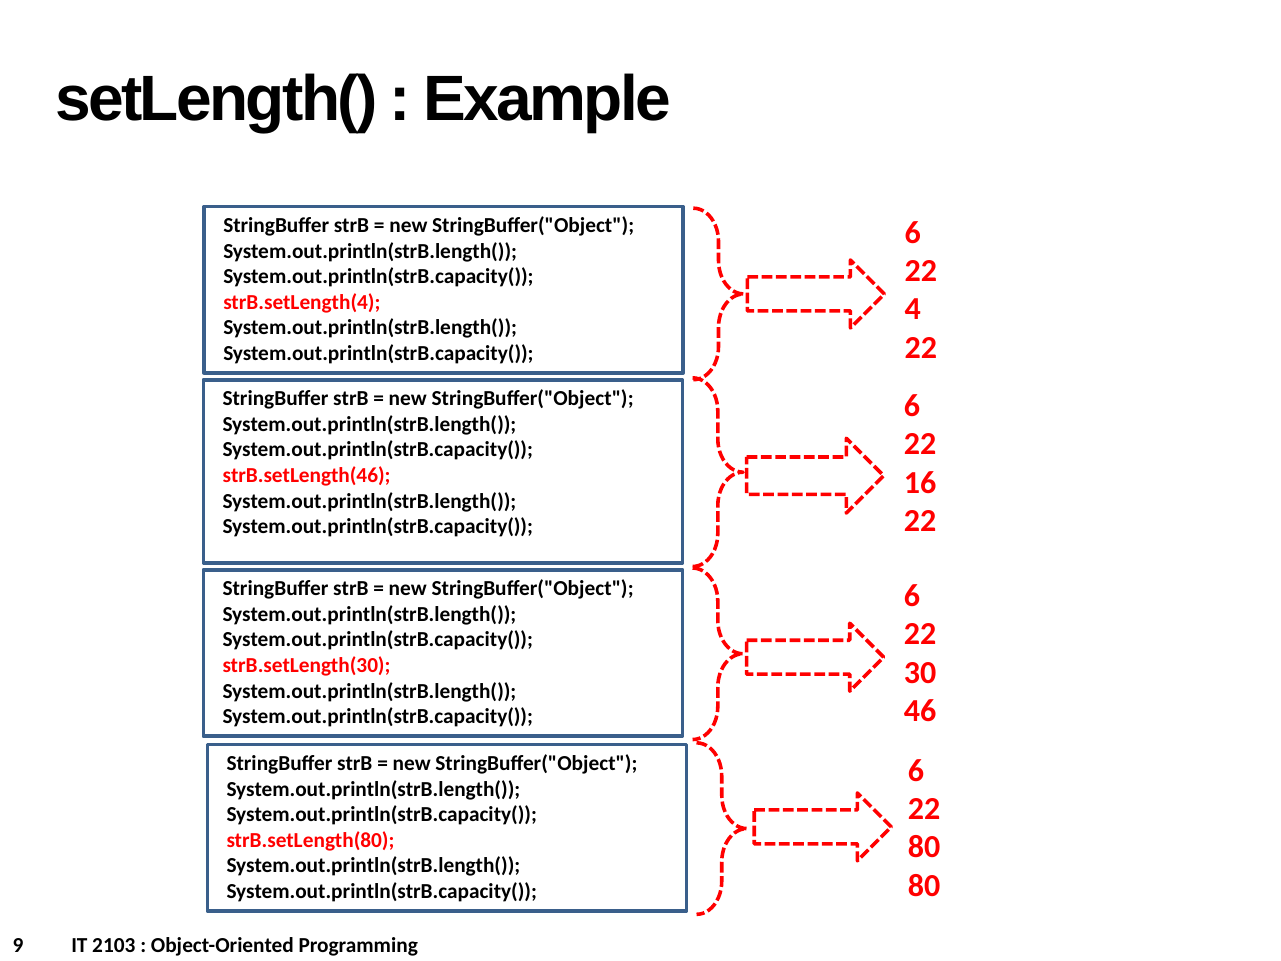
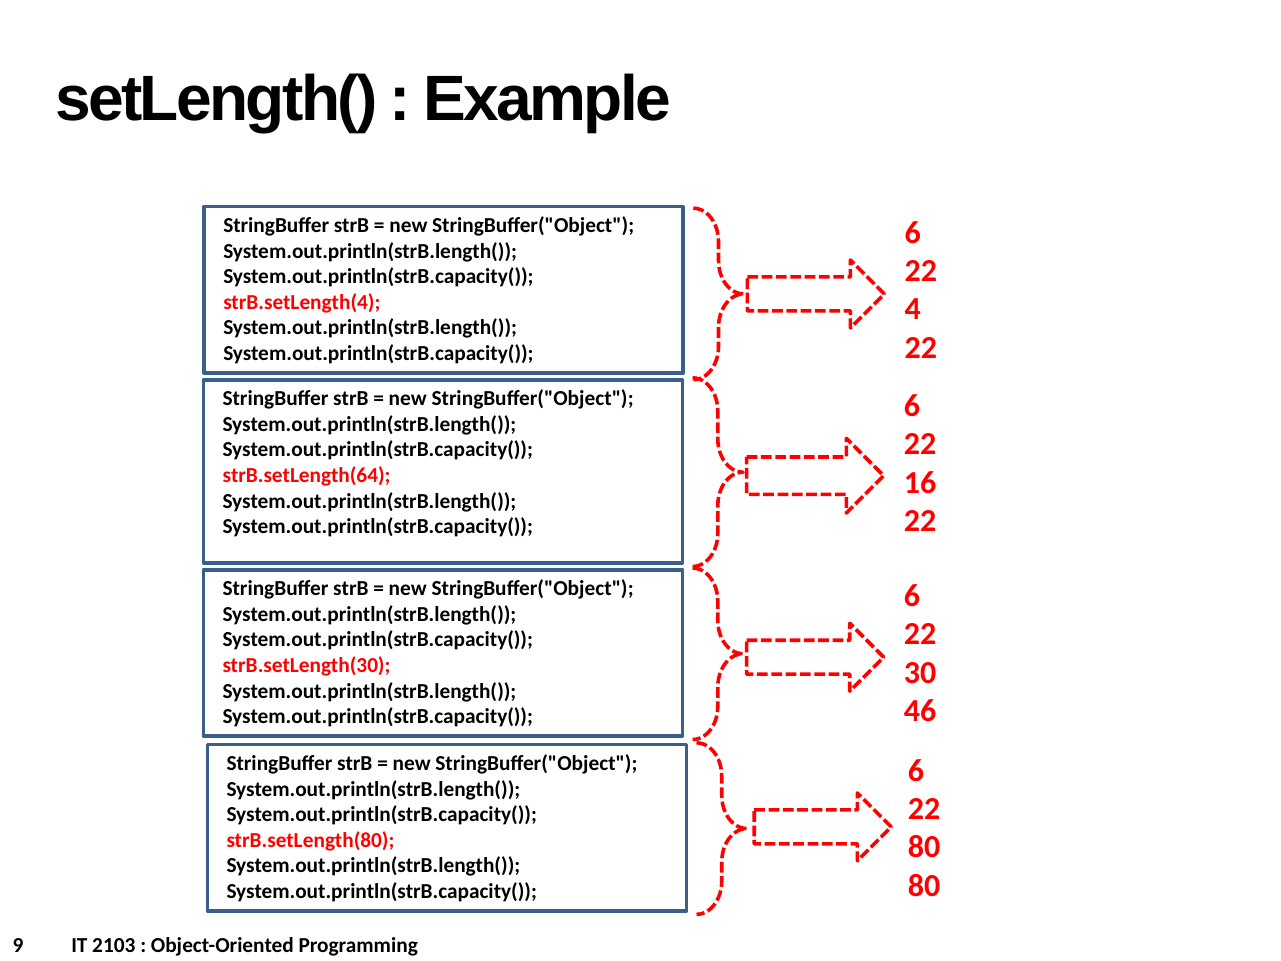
strB.setLength(46: strB.setLength(46 -> strB.setLength(64 (307, 475)
